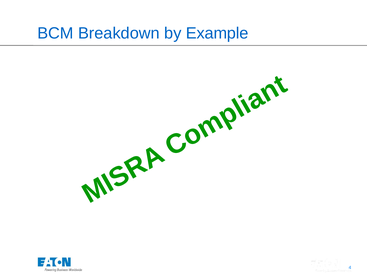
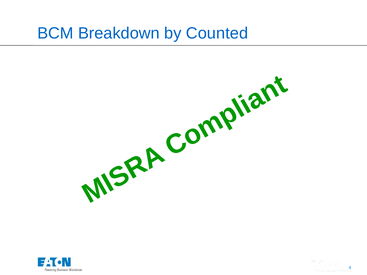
Example: Example -> Counted (217, 33)
